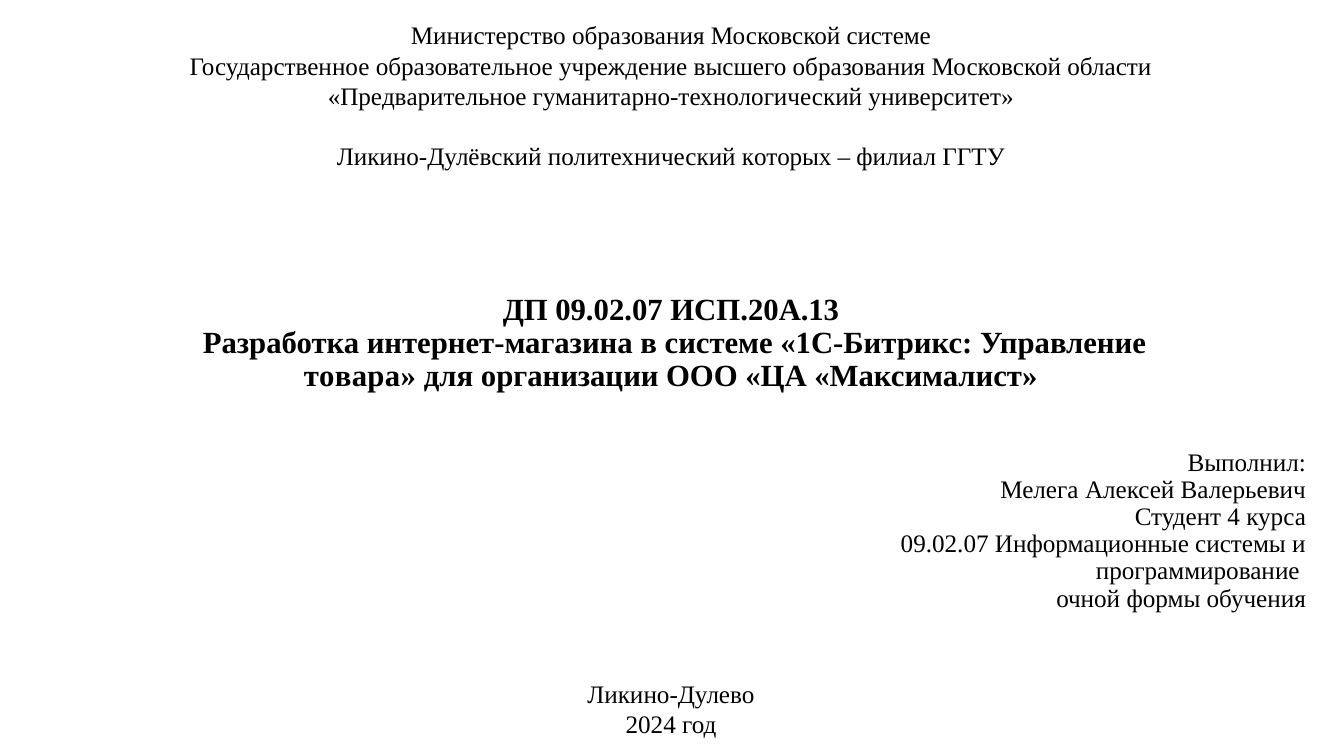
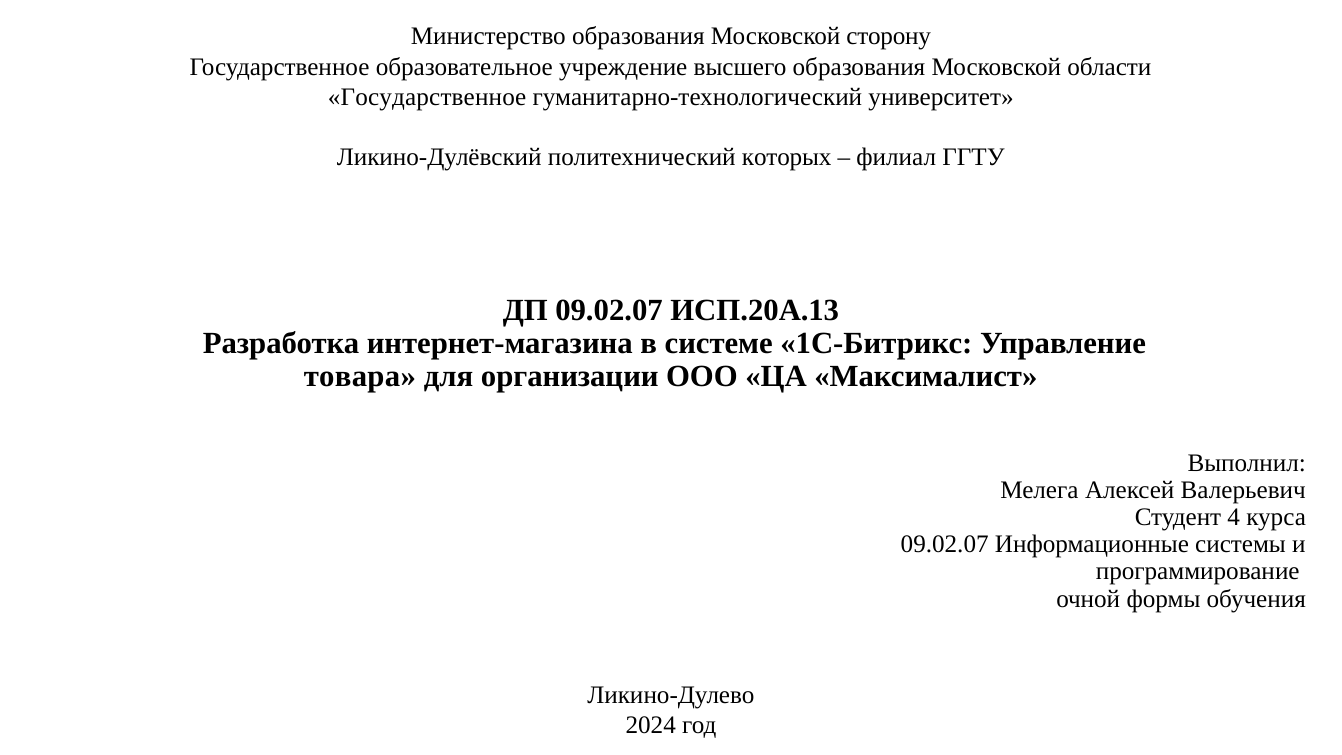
Московской системе: системе -> сторону (889, 37)
Предварительное: Предварительное -> Государственное (427, 97)
